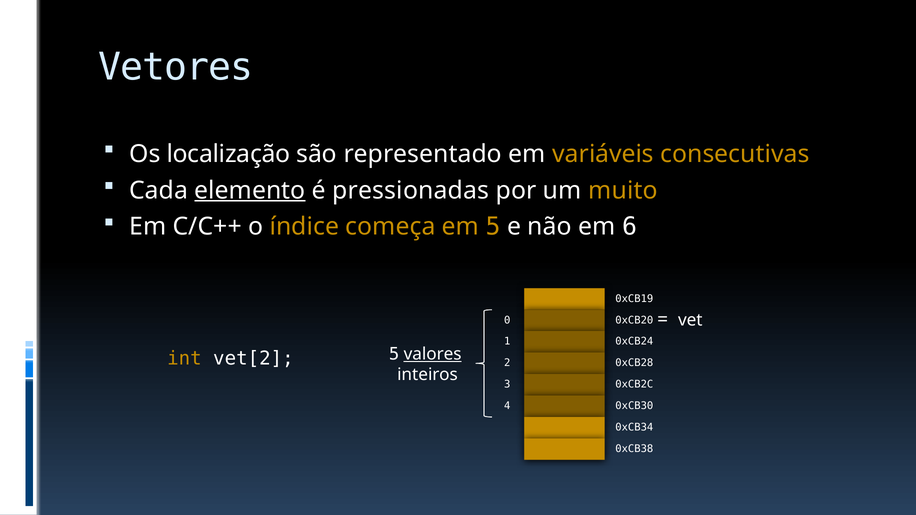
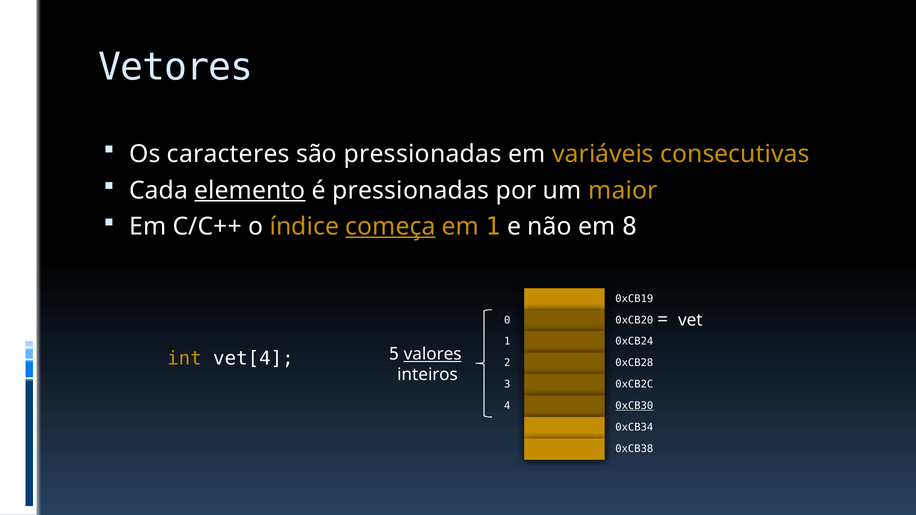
localização: localização -> caracteres (228, 154)
são representado: representado -> pressionadas (423, 154)
muito: muito -> maior (623, 190)
começa underline: none -> present (390, 227)
em 5: 5 -> 1 (493, 227)
6: 6 -> 8 (630, 227)
vet[2: vet[2 -> vet[4 (253, 359)
0xCB30 underline: none -> present (634, 406)
